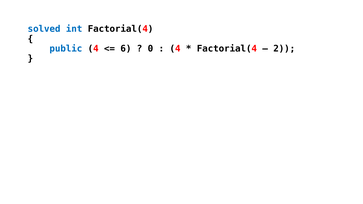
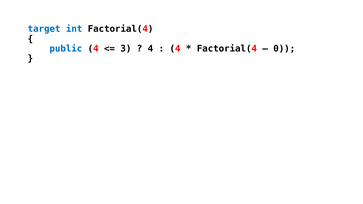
solved: solved -> target (44, 29)
6: 6 -> 3 (126, 49)
0: 0 -> 4 (150, 49)
2: 2 -> 0 (284, 49)
